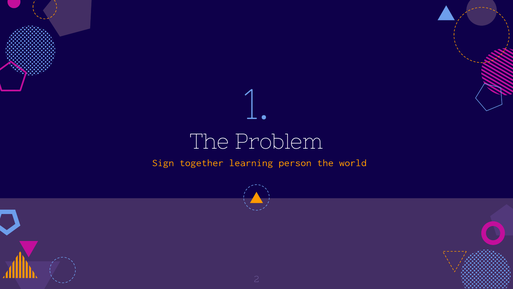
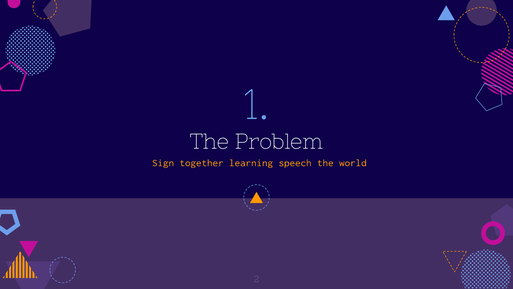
person: person -> speech (295, 163)
